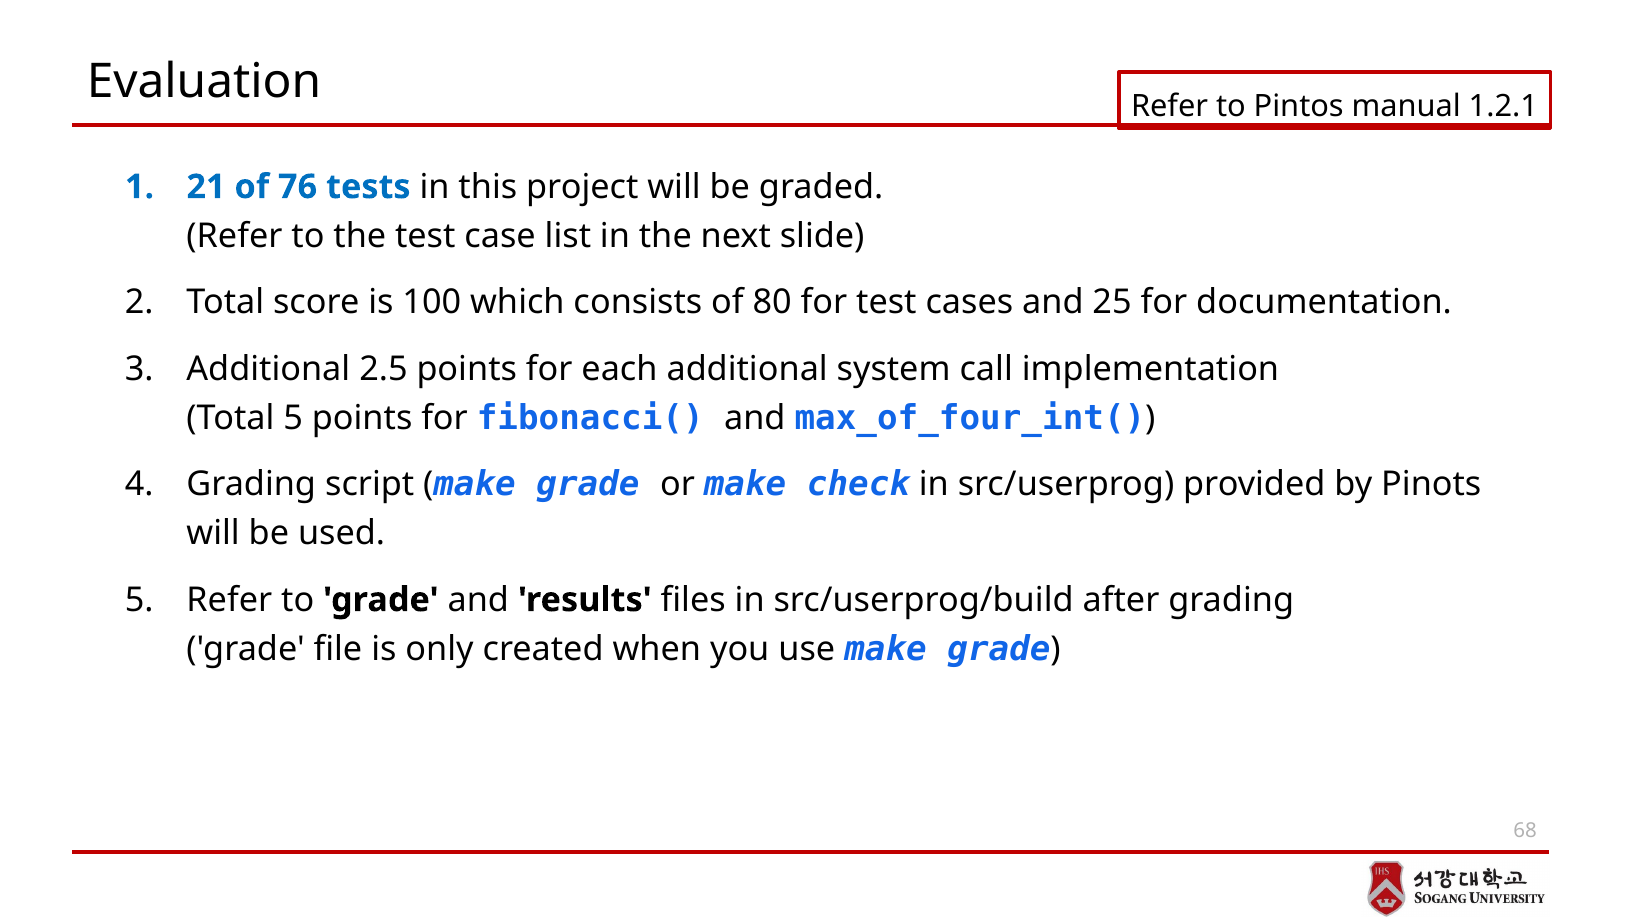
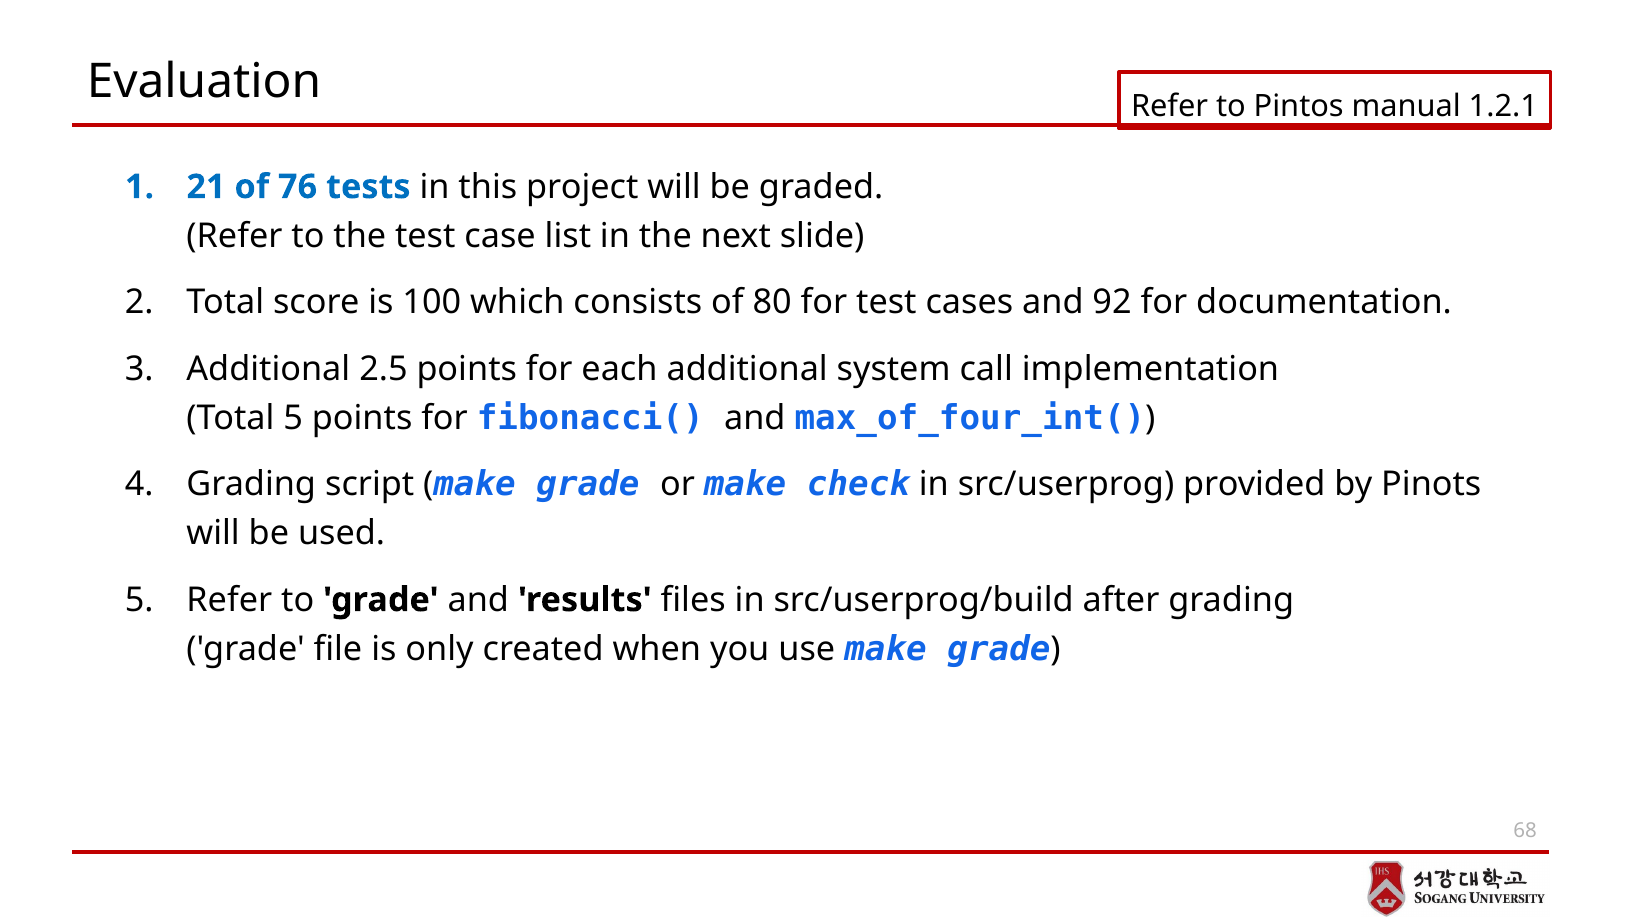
25: 25 -> 92 (1112, 302)
